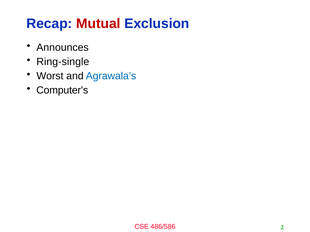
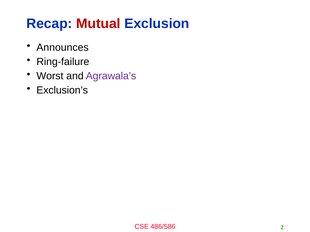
Ring-single: Ring-single -> Ring-failure (63, 62)
Agrawala’s colour: blue -> purple (111, 76)
Computer’s: Computer’s -> Exclusion’s (62, 90)
